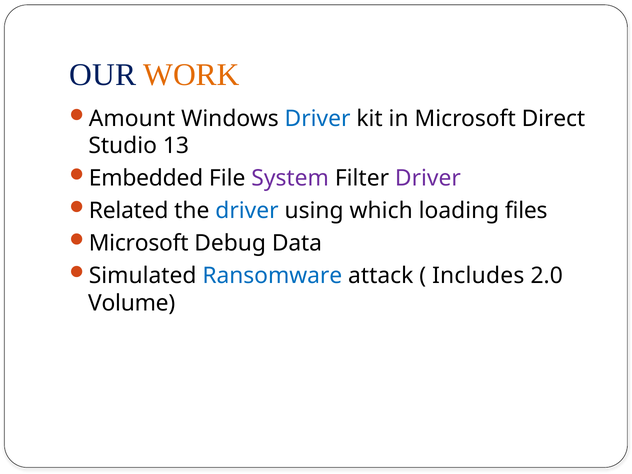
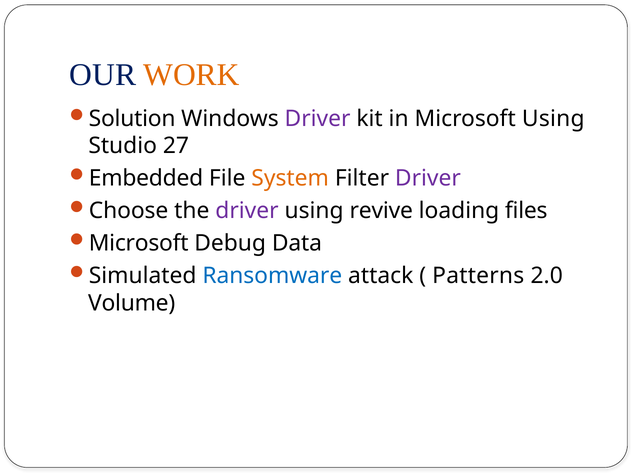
Amount: Amount -> Solution (132, 118)
Driver colour: blue -> purple (318, 118)
Microsoft Direct: Direct -> Using (553, 118)
13: 13 -> 27 (176, 146)
System colour: purple -> orange (290, 178)
Related: Related -> Choose (129, 211)
driver colour: blue -> purple (247, 211)
which: which -> revive (381, 211)
Includes: Includes -> Patterns (478, 276)
